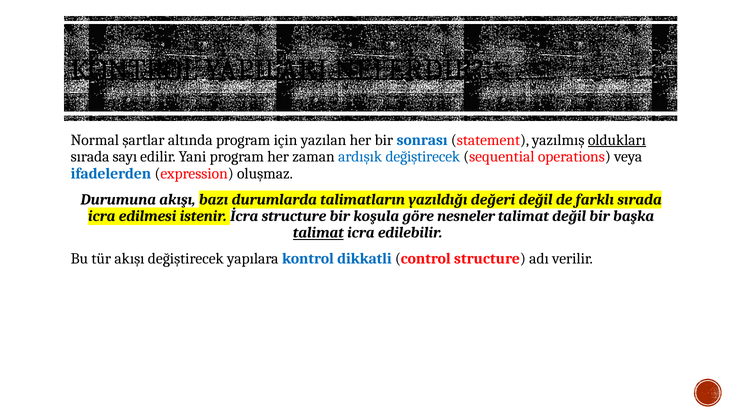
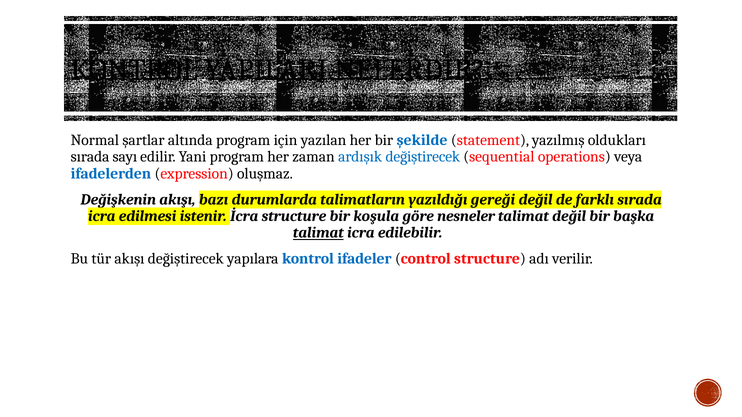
sonrası: sonrası -> şekilde (422, 140)
oldukları underline: present -> none (617, 140)
Durumuna: Durumuna -> Değişkenin (118, 200)
değeri: değeri -> gereği (493, 200)
dikkatli: dikkatli -> ifadeler (364, 259)
